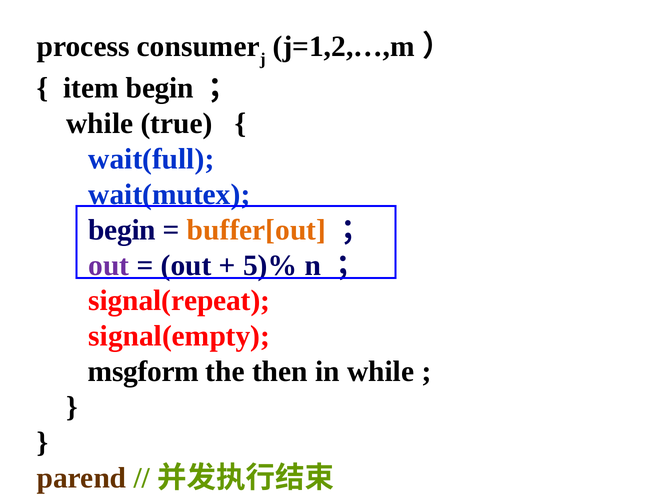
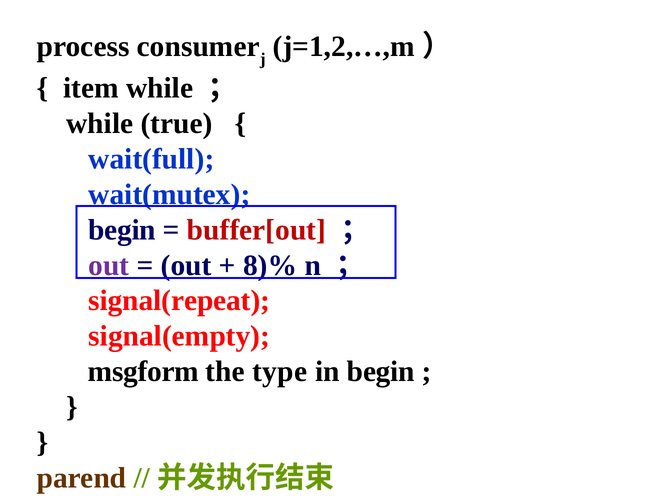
item begin: begin -> while (160, 88)
buffer[out colour: orange -> red (257, 230)
5)%: 5)% -> 8)% (270, 265)
then: then -> type (280, 371)
in while: while -> begin (381, 371)
